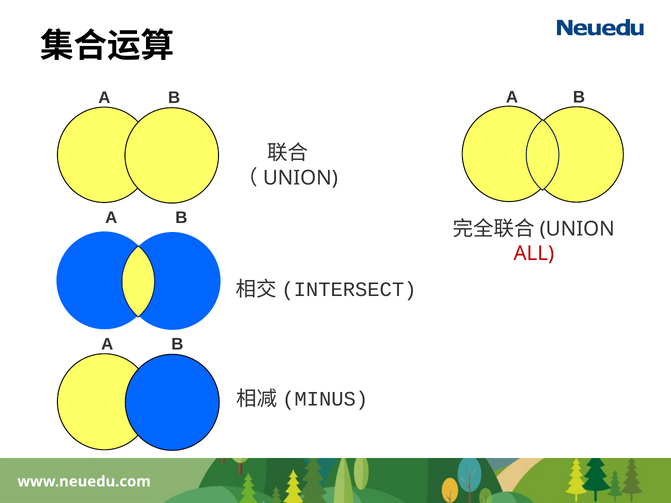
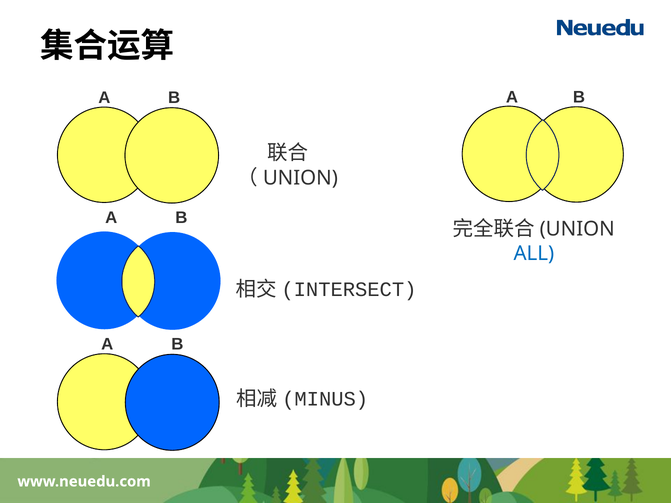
ALL colour: red -> blue (534, 254)
